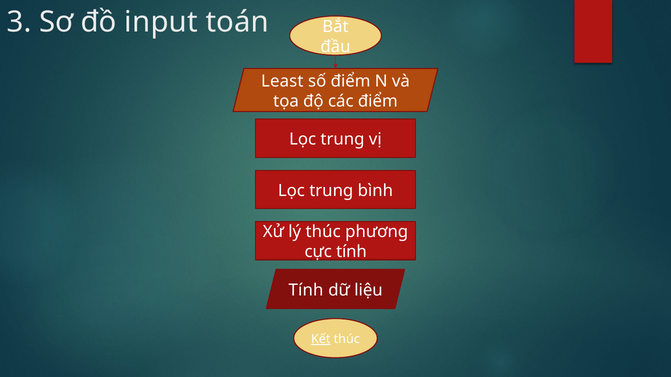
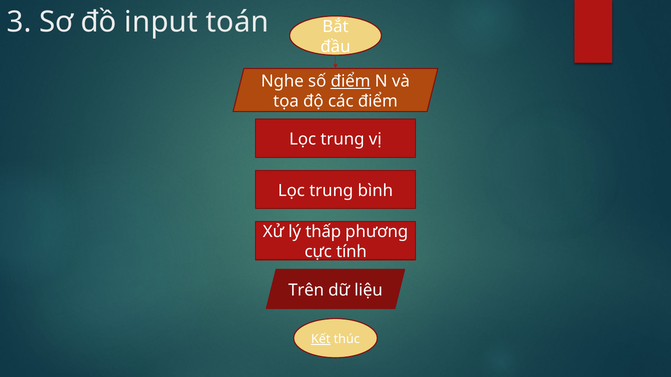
Least: Least -> Nghe (282, 81)
điểm underline: none -> present (351, 81)
lý thúc: thúc -> thấp (323, 232)
Tính: Tính -> Trên (306, 290)
